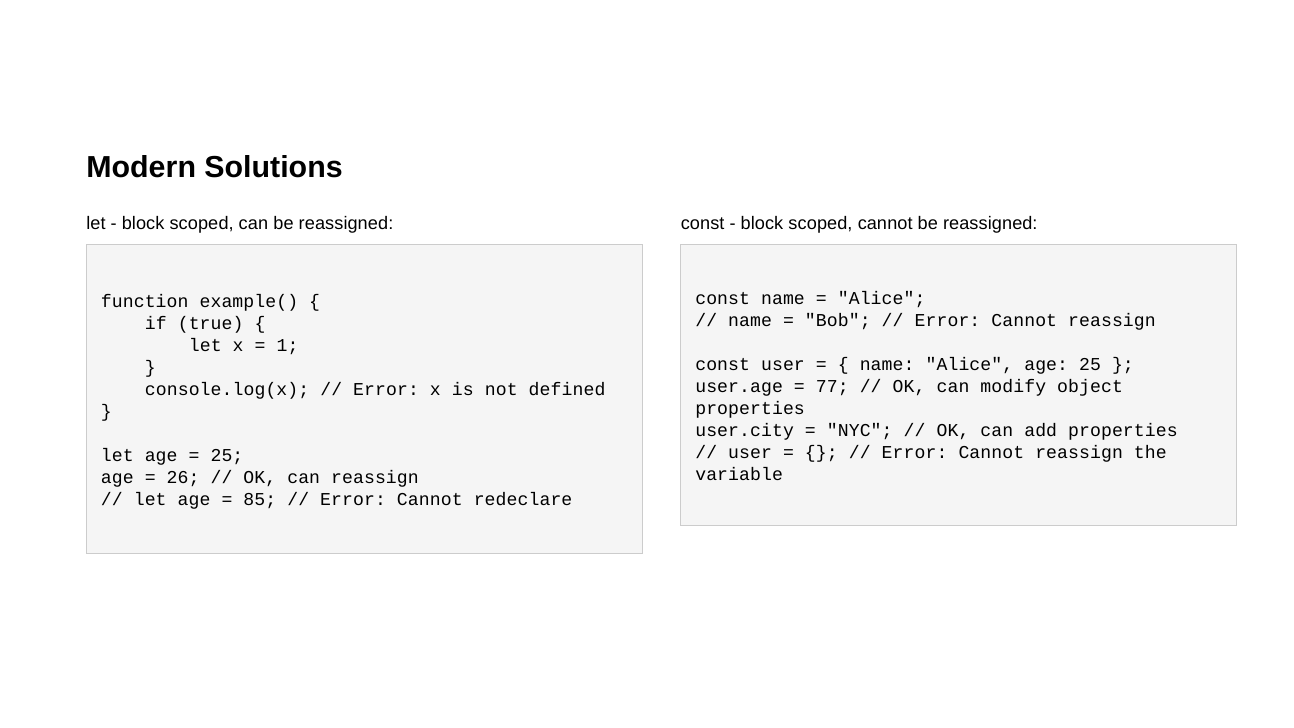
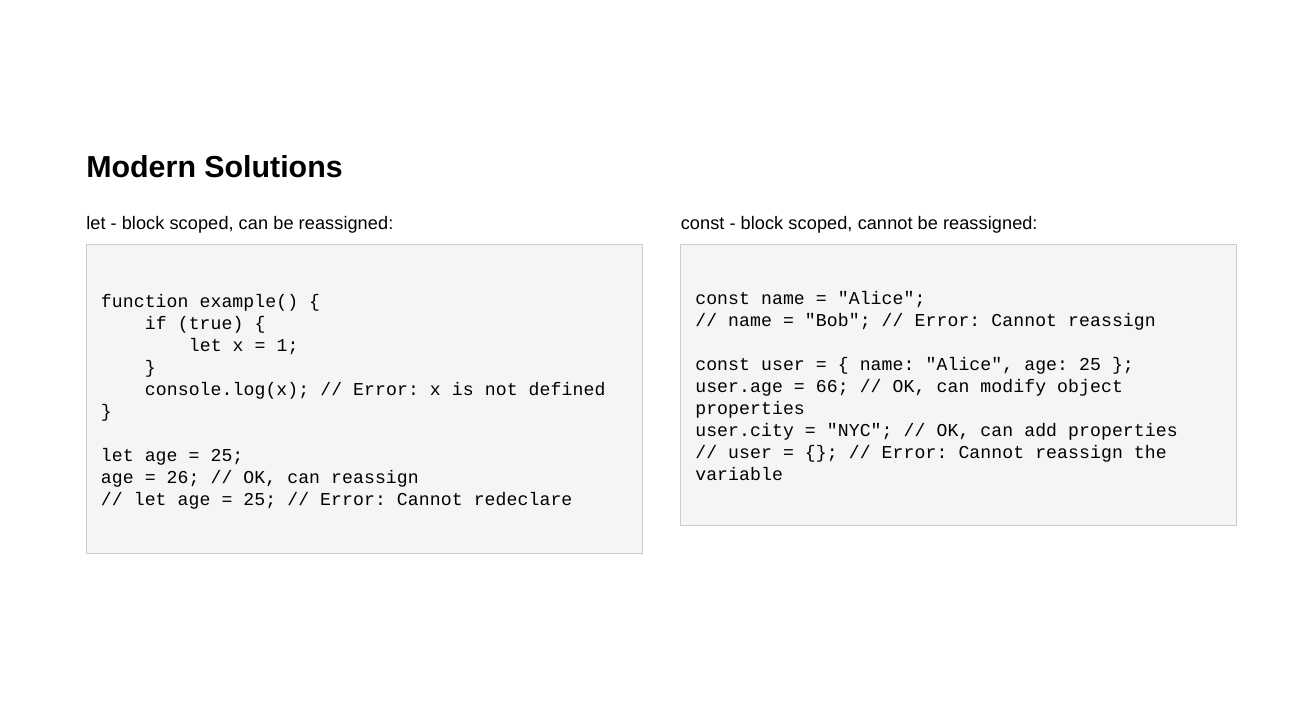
77: 77 -> 66 (832, 386)
85: 85 -> 25 (260, 499)
